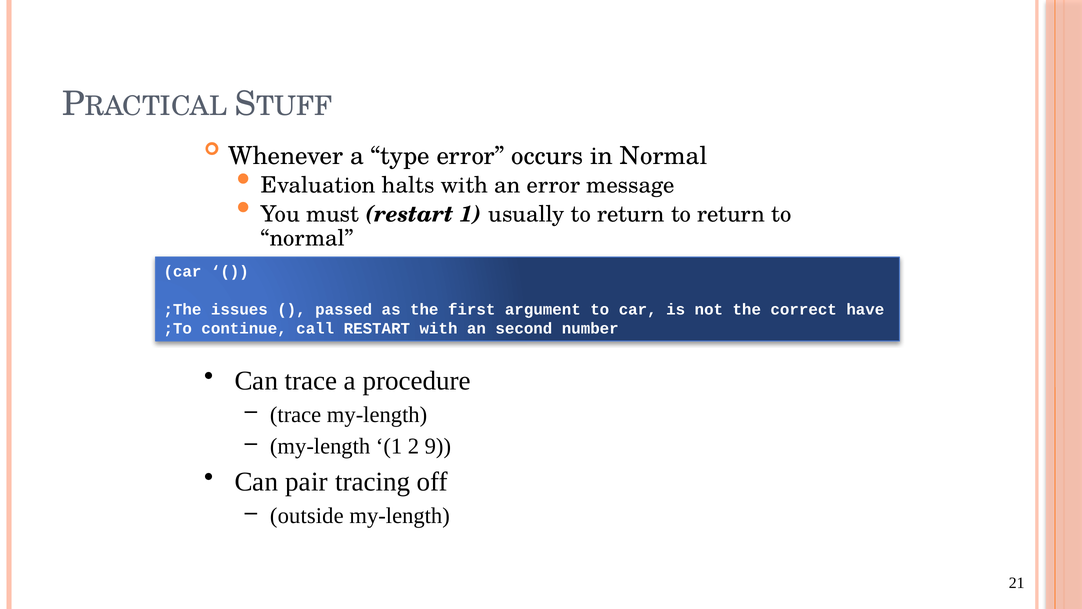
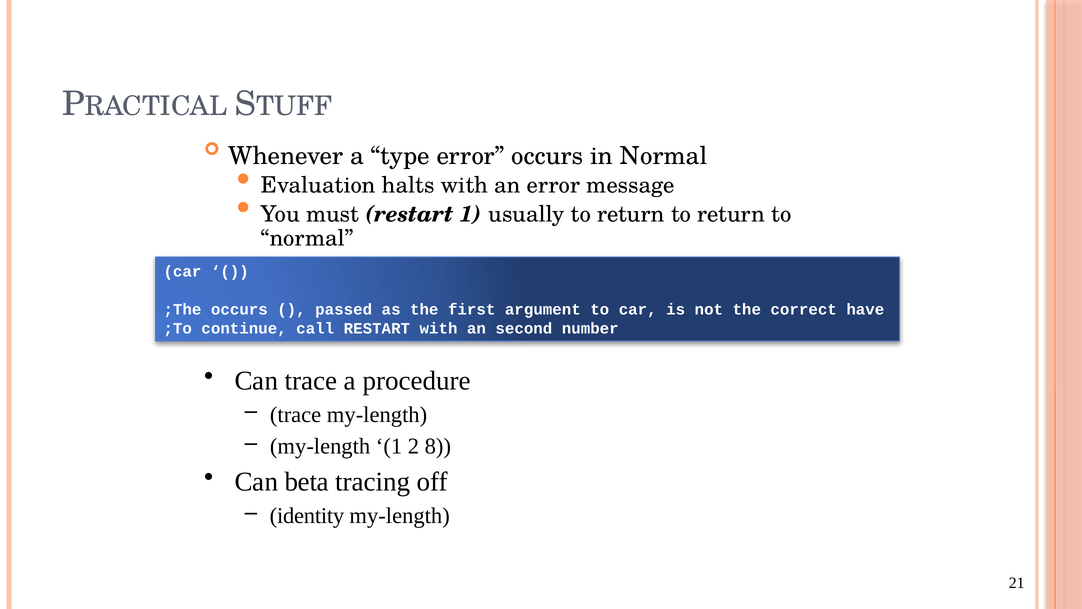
;The issues: issues -> occurs (239, 309)
9: 9 -> 8 (438, 446)
pair: pair -> beta (307, 481)
outside: outside -> identity (307, 515)
